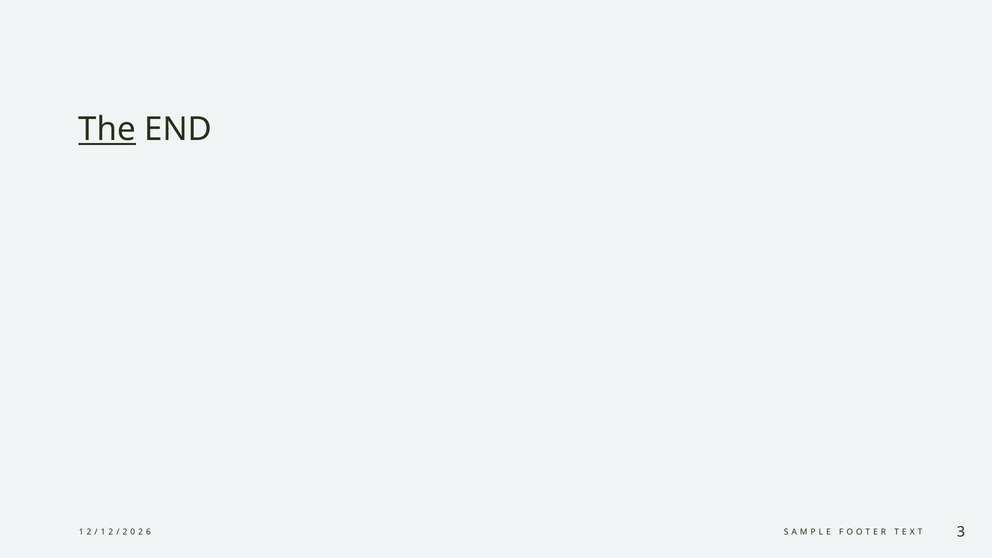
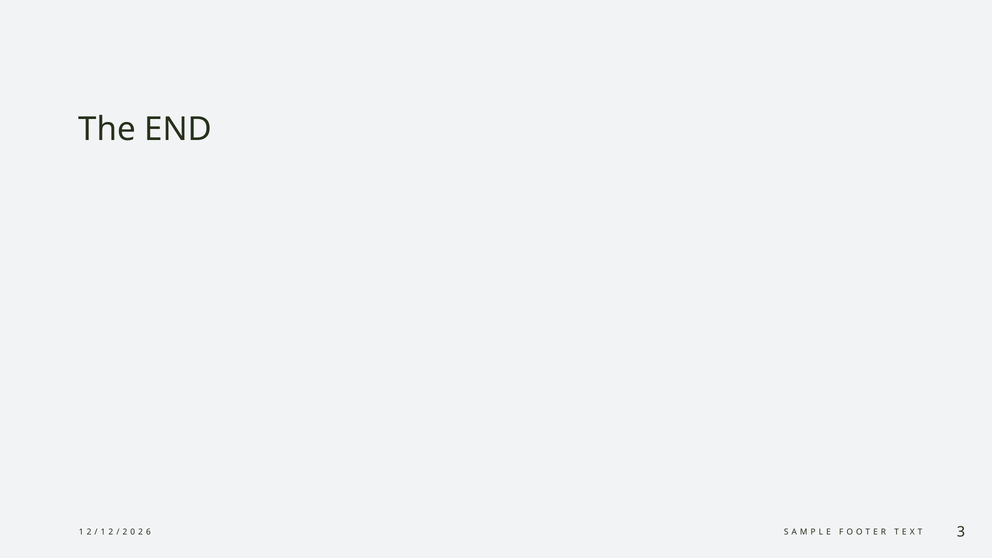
The underline: present -> none (107, 130)
